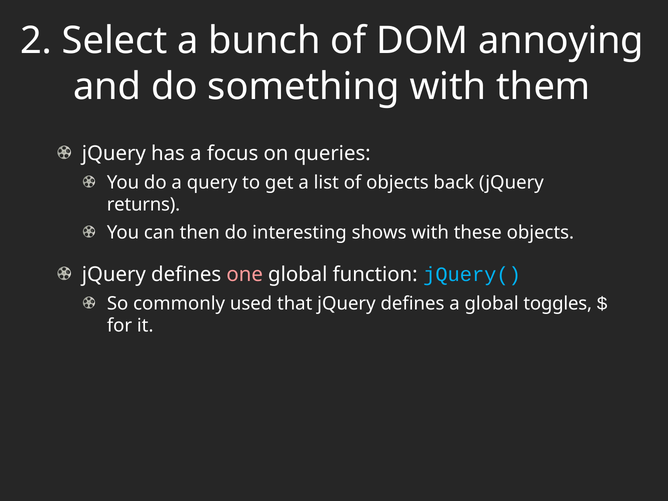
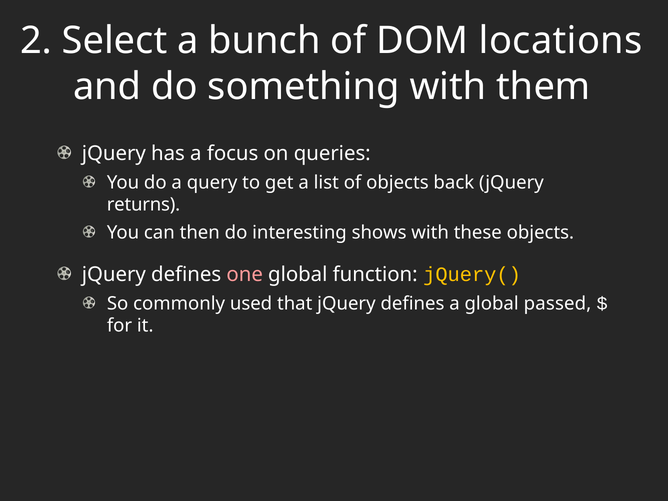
annoying: annoying -> locations (561, 41)
jQuery( colour: light blue -> yellow (472, 275)
toggles: toggles -> passed (558, 303)
